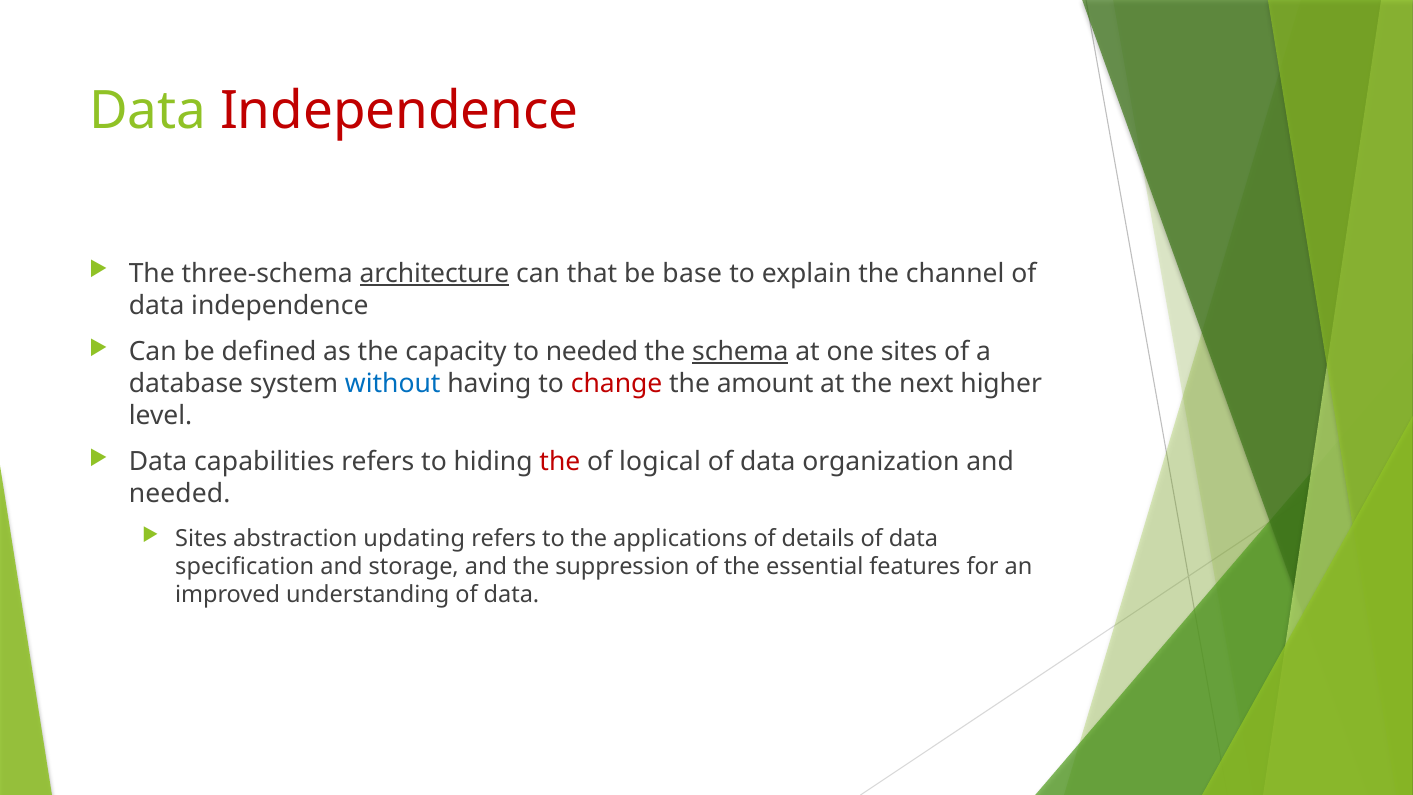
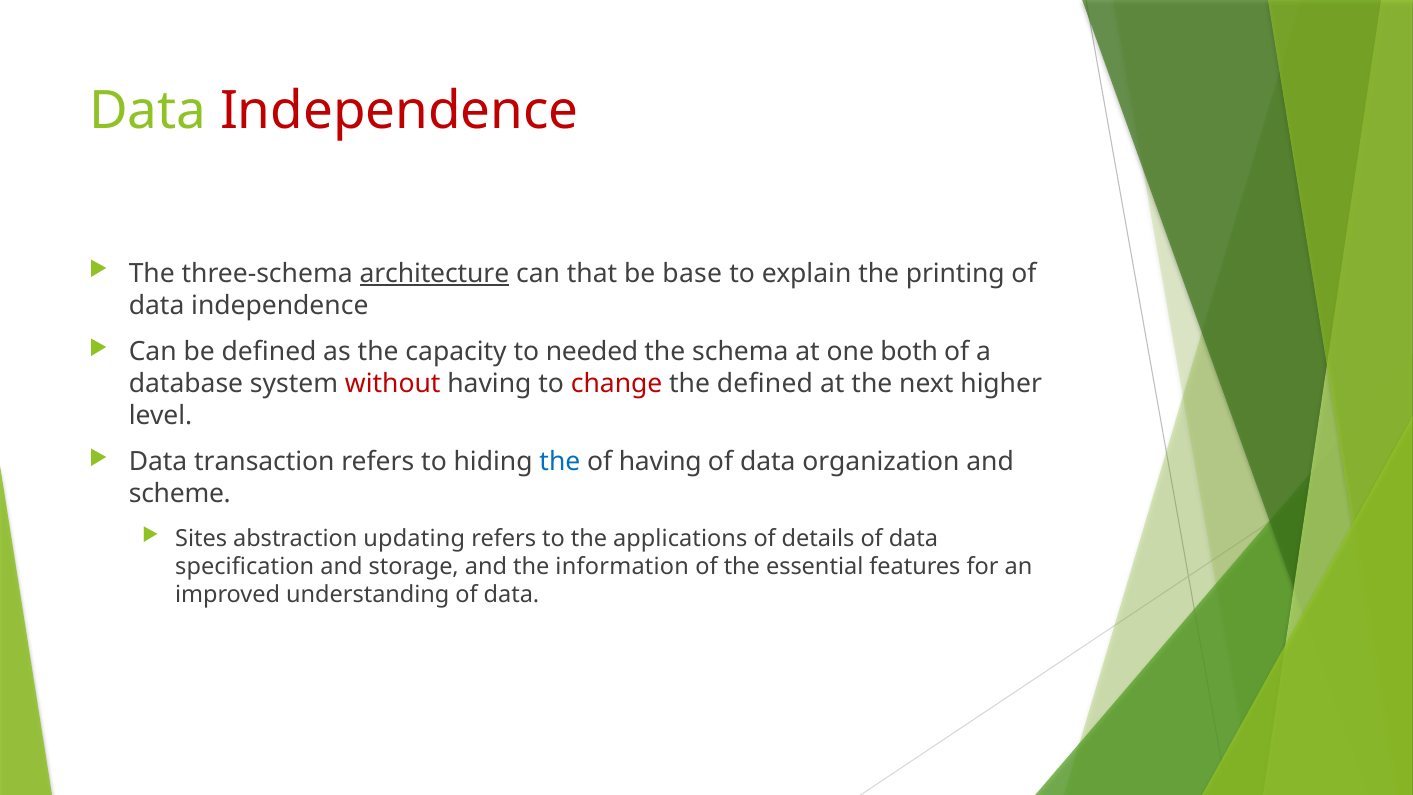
channel: channel -> printing (955, 273)
schema underline: present -> none (740, 352)
one sites: sites -> both (909, 352)
without colour: blue -> red (393, 384)
the amount: amount -> defined (765, 384)
capabilities: capabilities -> transaction (264, 462)
the colour: red -> blue (560, 462)
of logical: logical -> having (660, 462)
needed: needed -> scheme (180, 494)
suppression: suppression -> information (622, 566)
